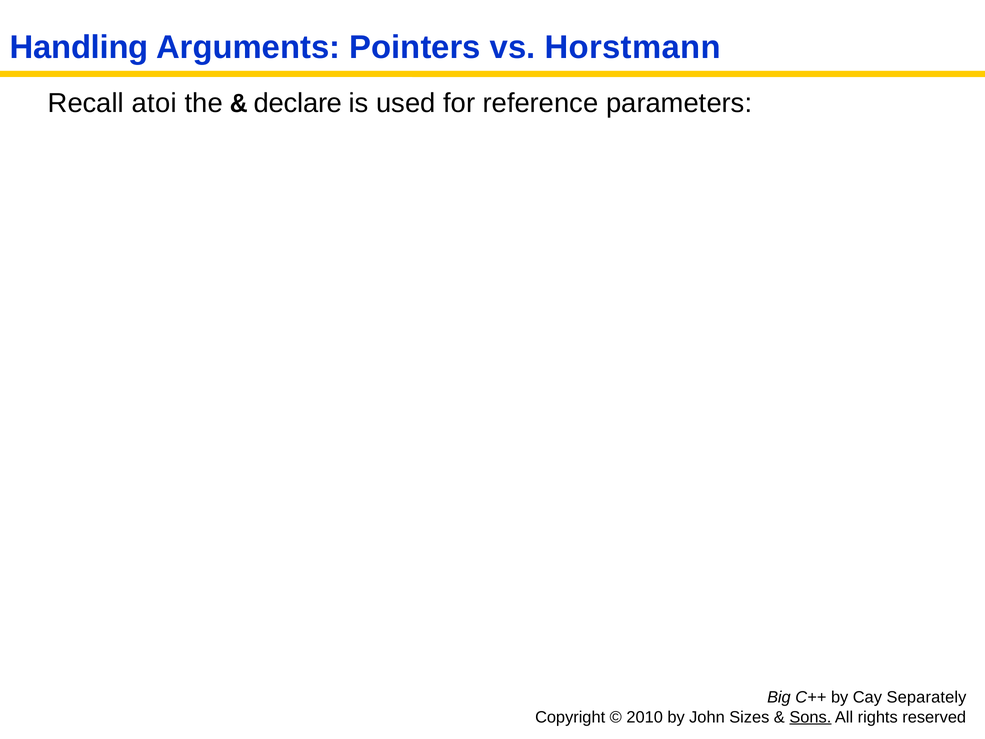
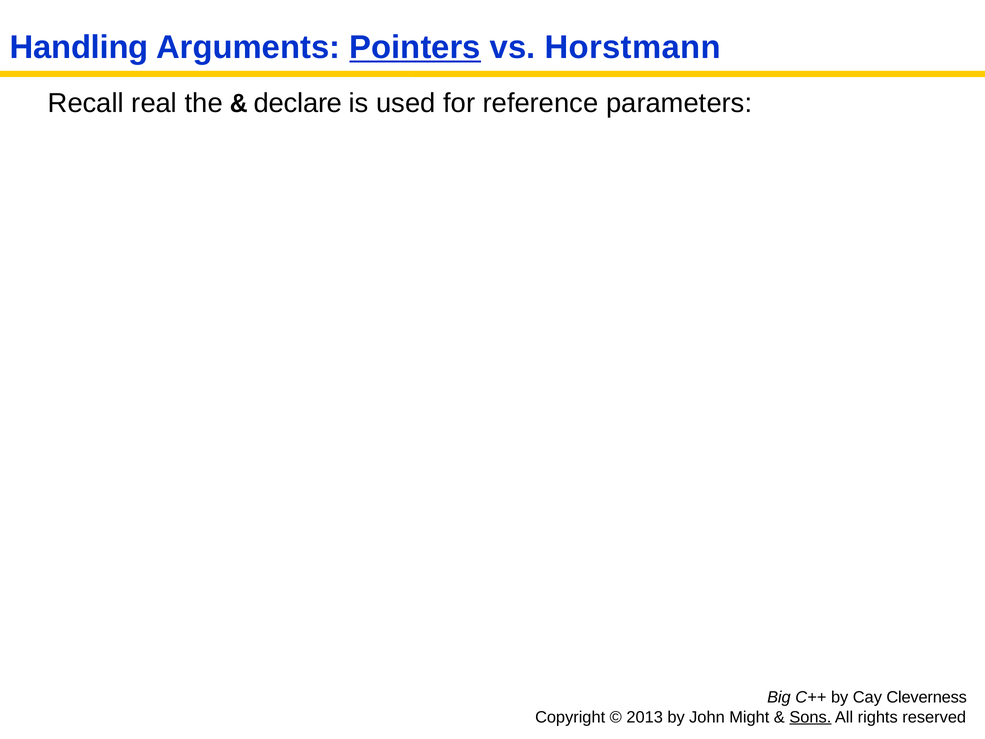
Pointers underline: none -> present (415, 47)
atoi: atoi -> real (154, 103)
Separately: Separately -> Cleverness (927, 697)
2010: 2010 -> 2013 (645, 717)
Sizes: Sizes -> Might (749, 717)
